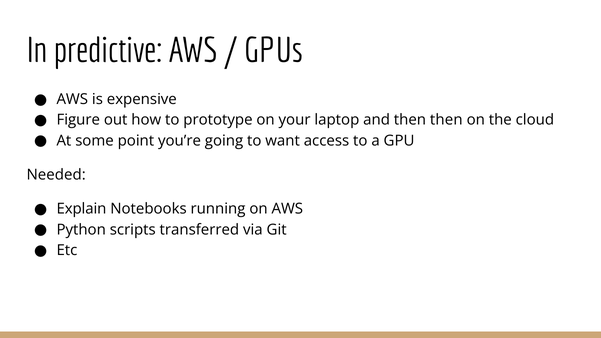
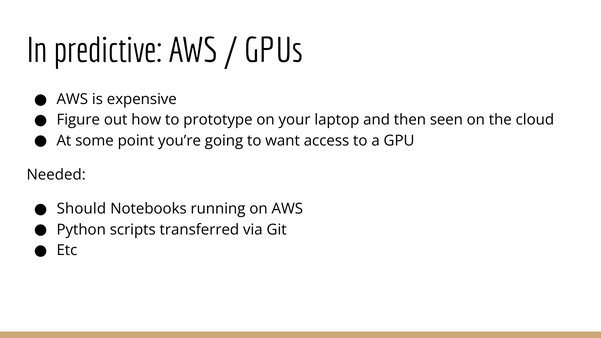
then then: then -> seen (446, 120)
Explain: Explain -> Should (81, 209)
